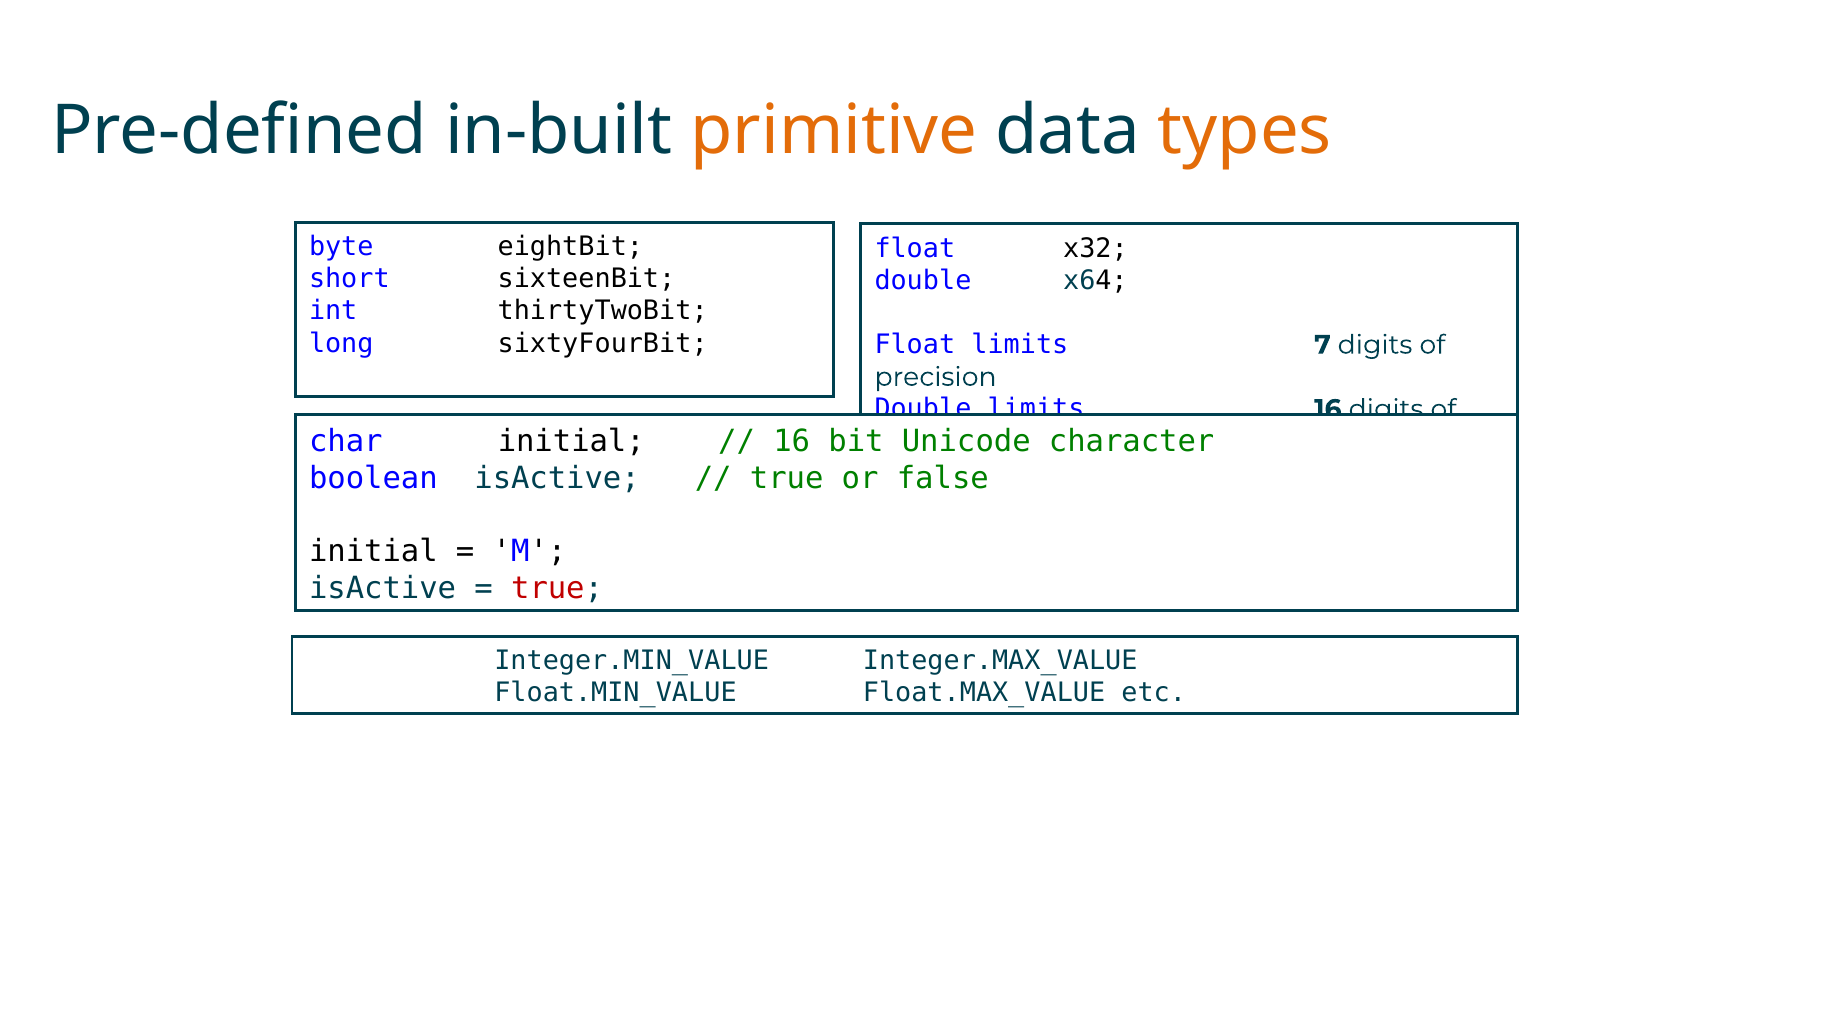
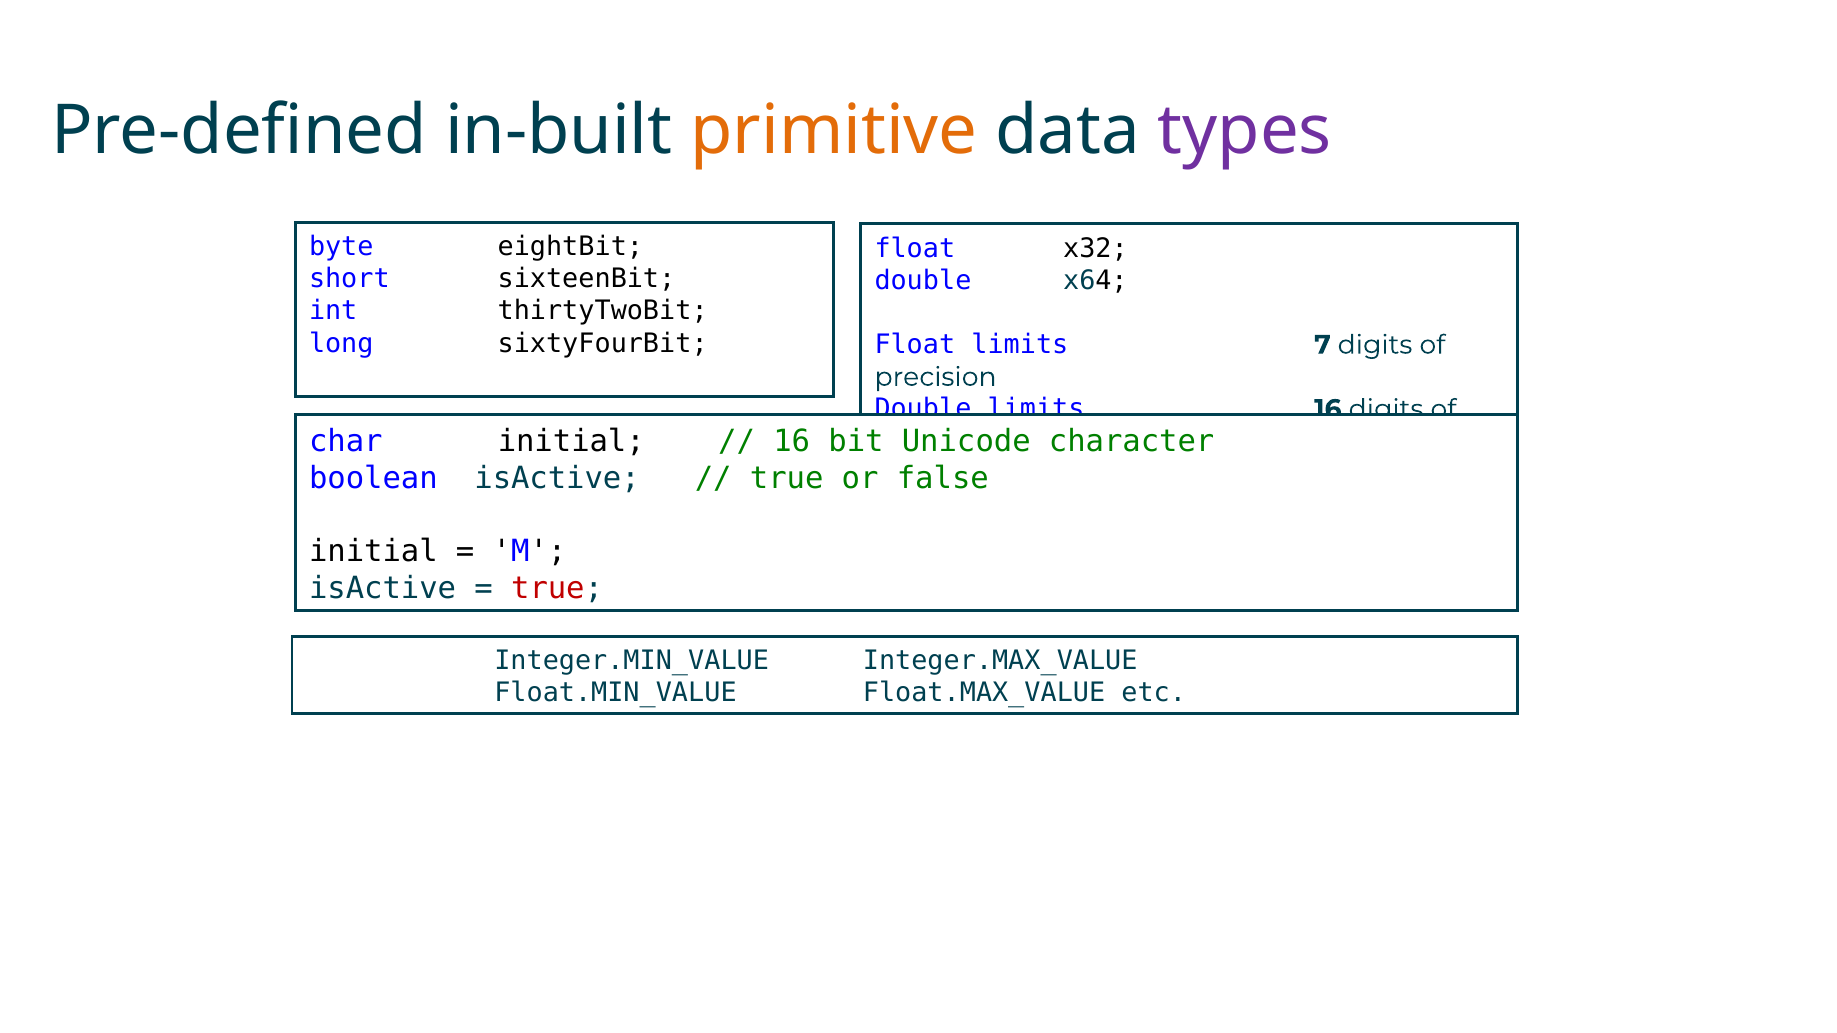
types colour: orange -> purple (1245, 131)
